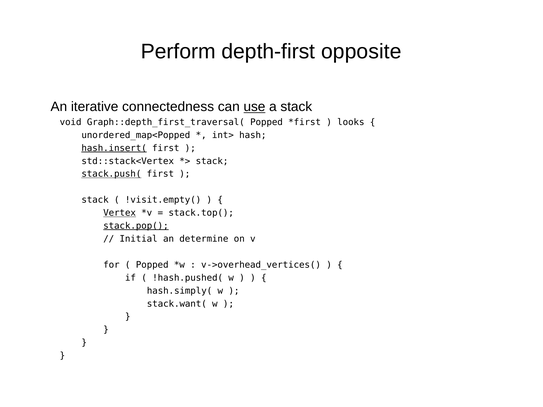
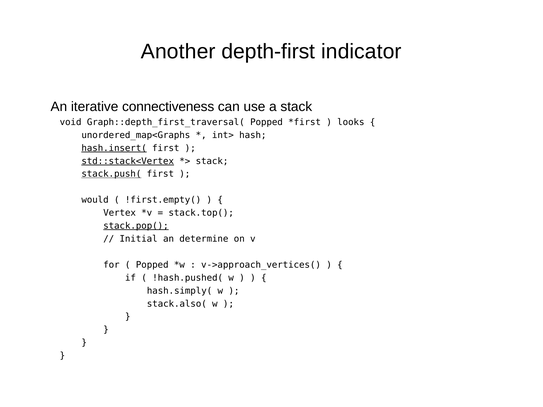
Perform: Perform -> Another (178, 52)
opposite: opposite -> indicator (361, 52)
connectedness: connectedness -> connectiveness (168, 107)
use underline: present -> none (254, 107)
unordered_map<Popped: unordered_map<Popped -> unordered_map<Graphs (136, 135)
std::stack<Vertex underline: none -> present (128, 161)
stack: stack -> would (95, 200)
!visit.empty(: !visit.empty( -> !first.empty( (163, 200)
Vertex underline: present -> none (120, 213)
v->overhead_vertices(: v->overhead_vertices( -> v->approach_vertices( (261, 265)
stack.want(: stack.want( -> stack.also( (177, 304)
